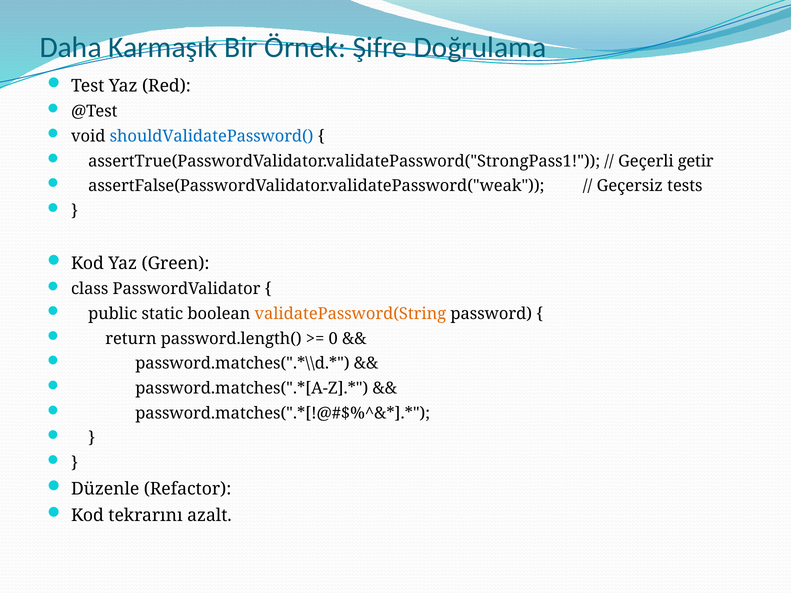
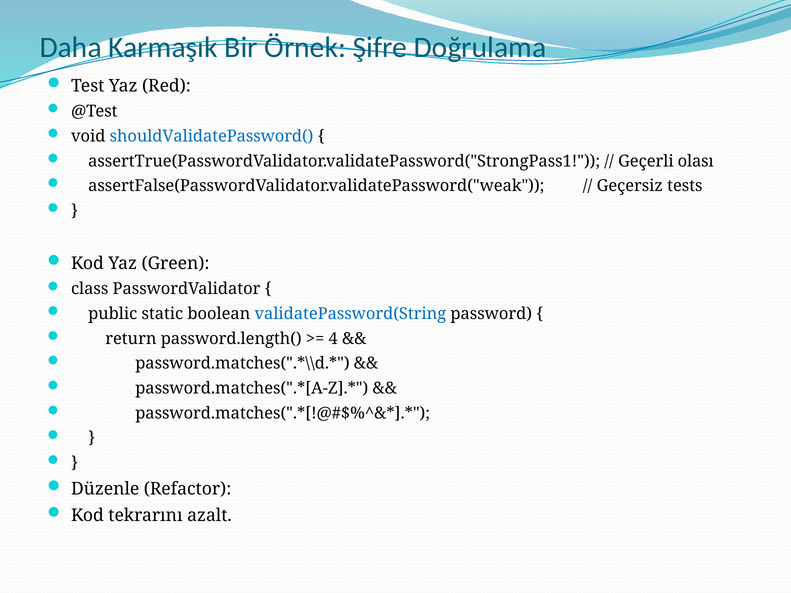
getir: getir -> olası (696, 161)
validatePassword(String colour: orange -> blue (350, 314)
0: 0 -> 4 (333, 339)
